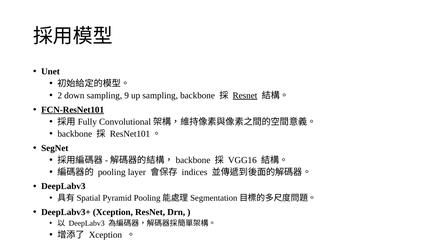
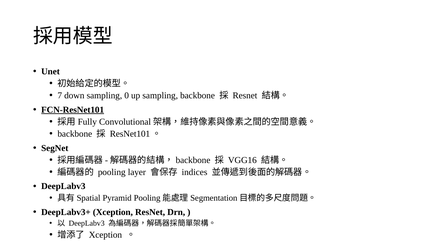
2: 2 -> 7 (60, 95)
9: 9 -> 0 (127, 95)
Resnet underline: present -> none (245, 95)
